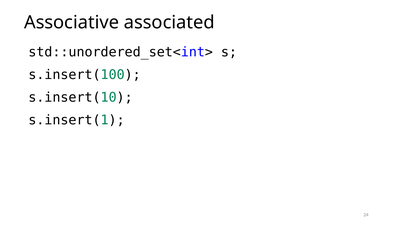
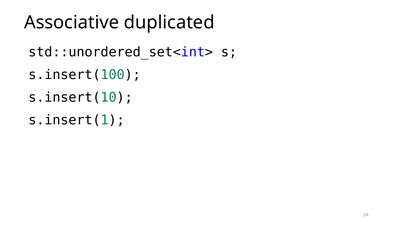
associated: associated -> duplicated (169, 22)
